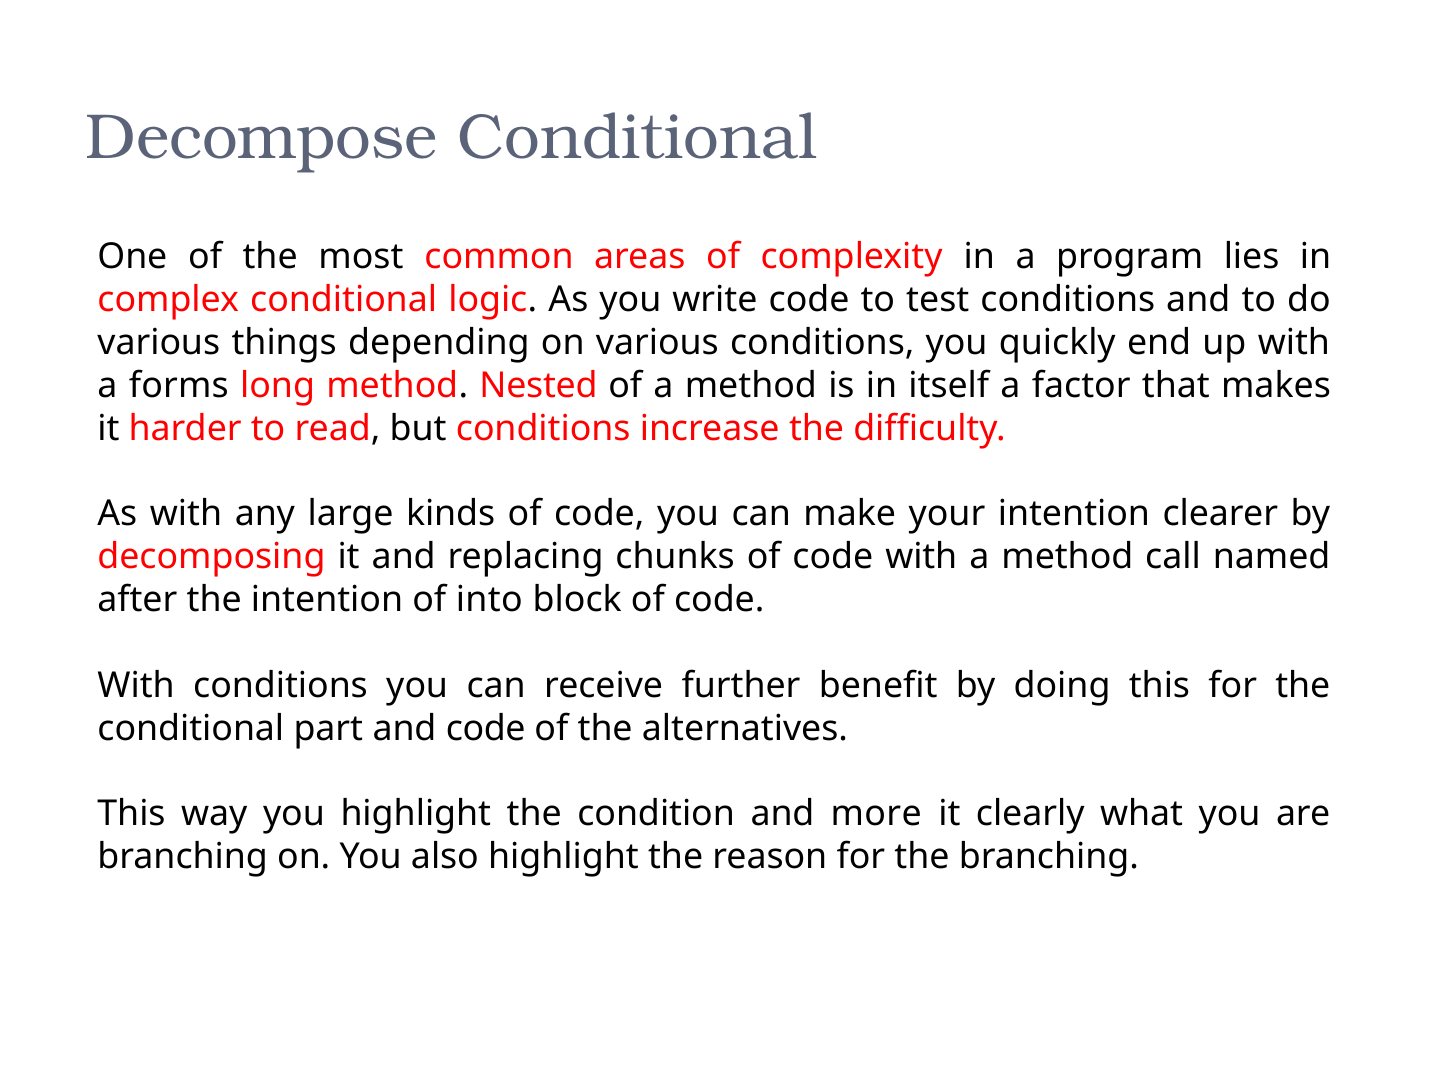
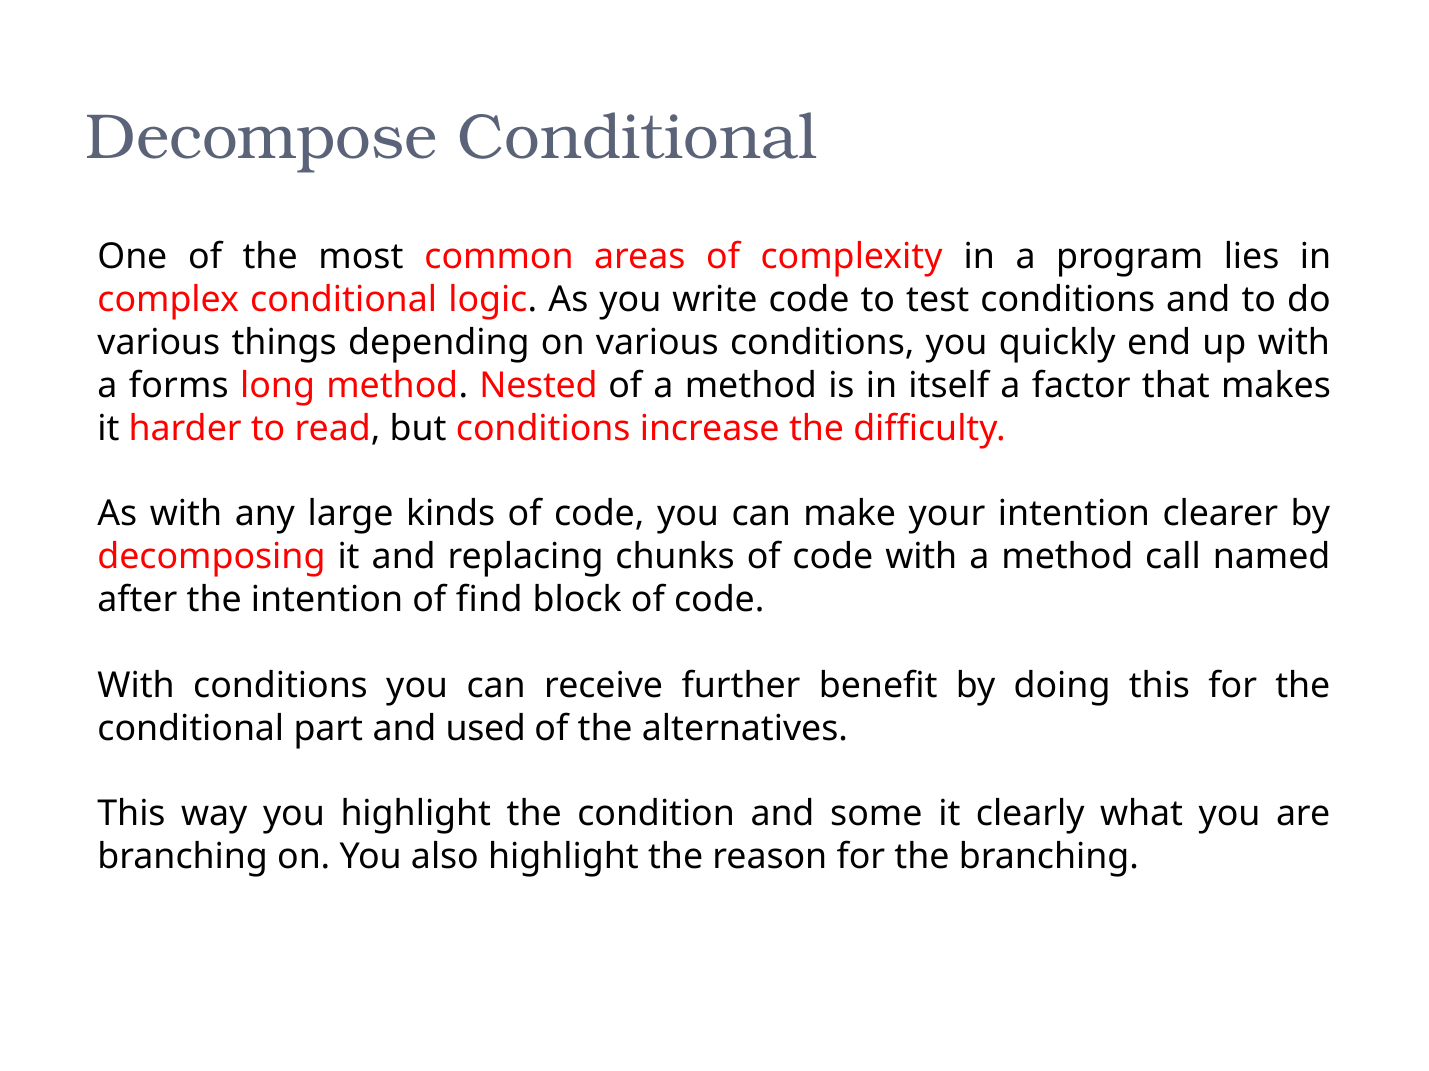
into: into -> find (489, 600)
and code: code -> used (486, 729)
more: more -> some (876, 814)
